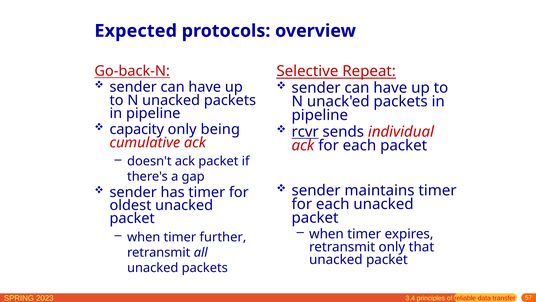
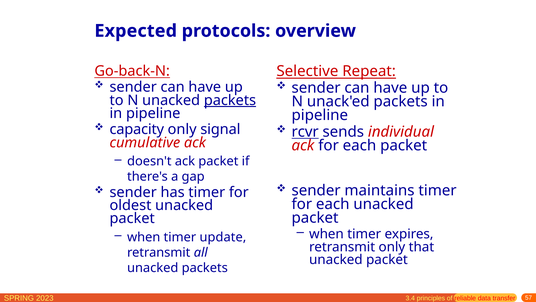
packets underline: none -> present (230, 100)
being: being -> signal (220, 129)
further: further -> update (223, 237)
